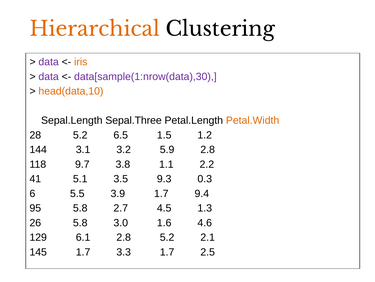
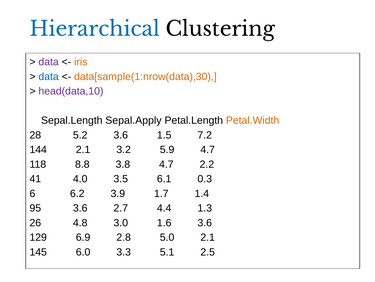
Hierarchical colour: orange -> blue (95, 29)
data colour: purple -> blue (49, 76)
data[sample(1:nrow(data),30 colour: purple -> orange (145, 76)
head(data,10 colour: orange -> purple (71, 91)
Sepal.Three: Sepal.Three -> Sepal.Apply (133, 120)
5.2 6.5: 6.5 -> 3.6 (121, 135)
1.2: 1.2 -> 7.2 (205, 135)
144 3.1: 3.1 -> 2.1 (83, 149)
5.9 2.8: 2.8 -> 4.7 (208, 149)
9.7: 9.7 -> 8.8 (82, 164)
3.8 1.1: 1.1 -> 4.7 (166, 164)
5.1: 5.1 -> 4.0 (80, 179)
9.3: 9.3 -> 6.1 (164, 179)
5.5: 5.5 -> 6.2 (77, 193)
9.4: 9.4 -> 1.4 (202, 193)
95 5.8: 5.8 -> 3.6 (80, 208)
4.5: 4.5 -> 4.4 (164, 208)
26 5.8: 5.8 -> 4.8 (80, 222)
1.6 4.6: 4.6 -> 3.6 (205, 222)
6.1: 6.1 -> 6.9 (83, 237)
2.8 5.2: 5.2 -> 5.0 (167, 237)
145 1.7: 1.7 -> 6.0 (83, 252)
3.3 1.7: 1.7 -> 5.1 (167, 252)
